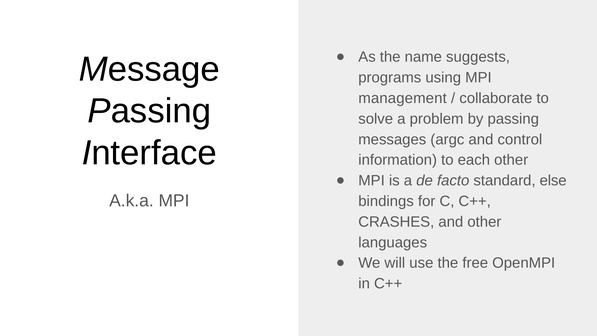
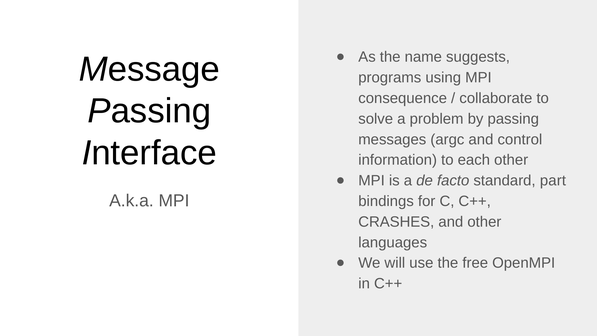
management: management -> consequence (403, 98)
else: else -> part (553, 181)
